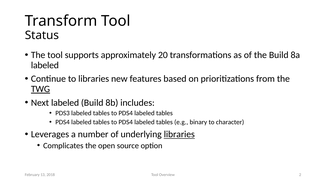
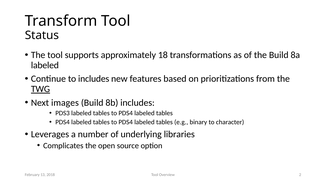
20: 20 -> 18 (163, 55)
to libraries: libraries -> includes (94, 79)
Next labeled: labeled -> images (65, 103)
libraries underline: present -> none (179, 135)
